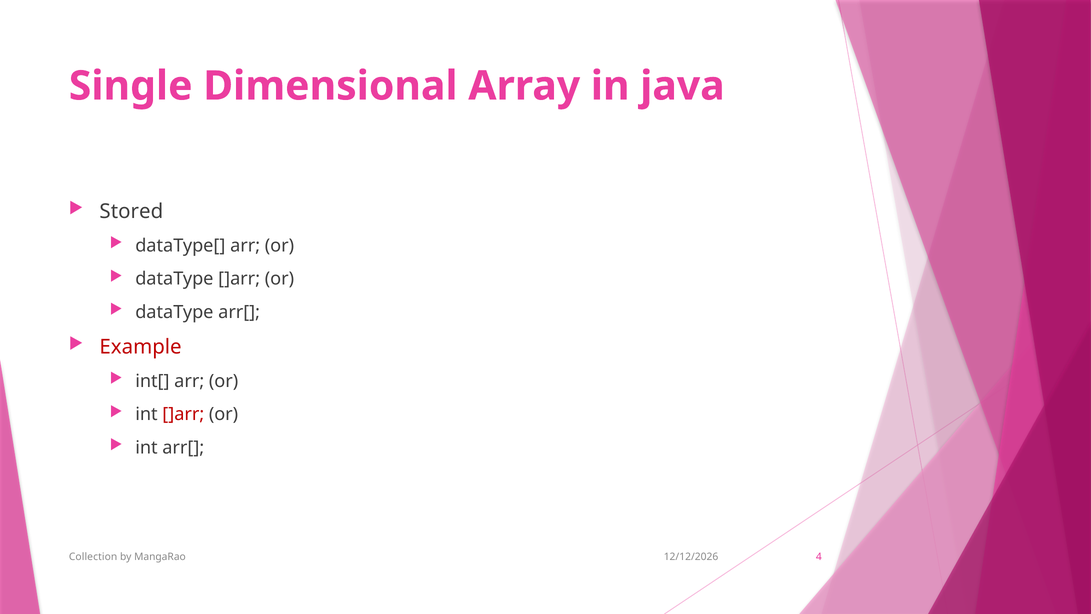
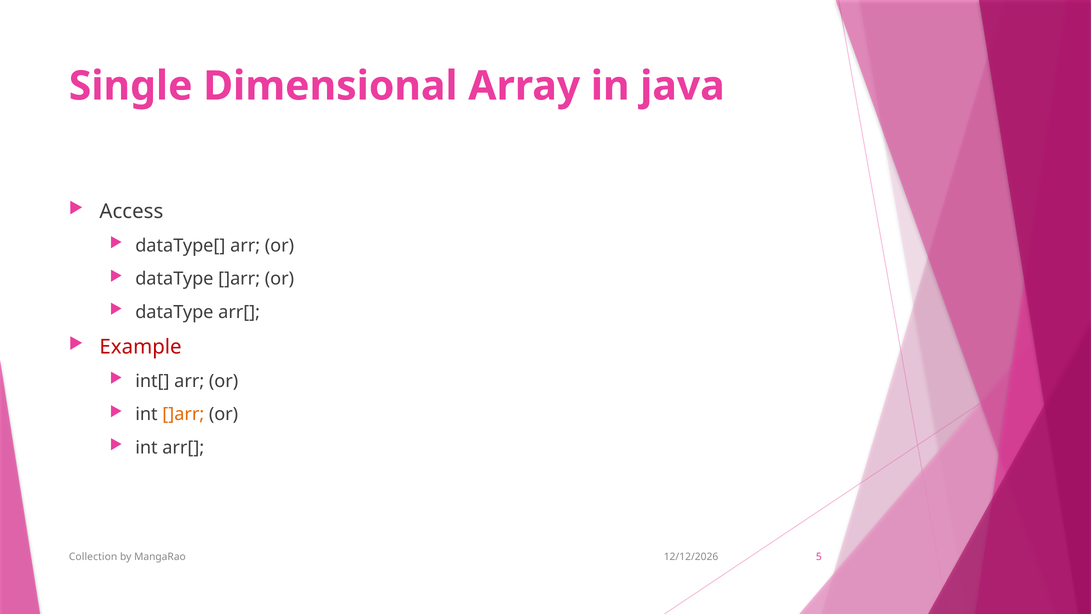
Stored: Stored -> Access (131, 211)
]arr colour: red -> orange (183, 414)
4: 4 -> 5 (819, 557)
